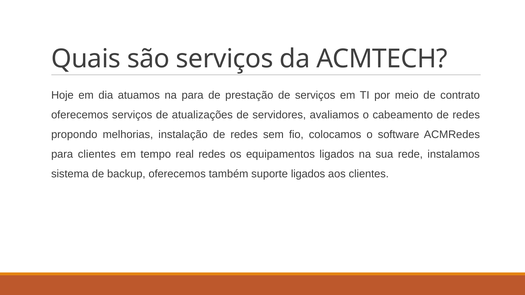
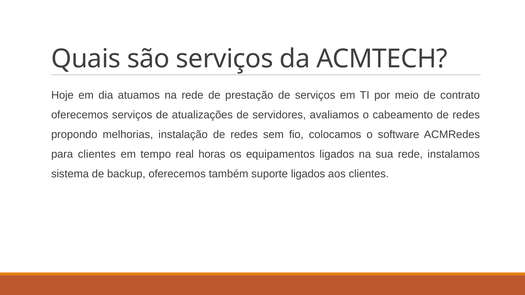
na para: para -> rede (193, 95)
real redes: redes -> horas (212, 154)
